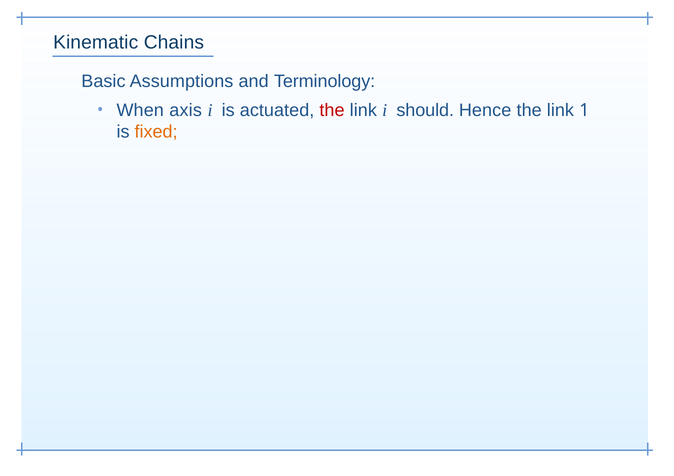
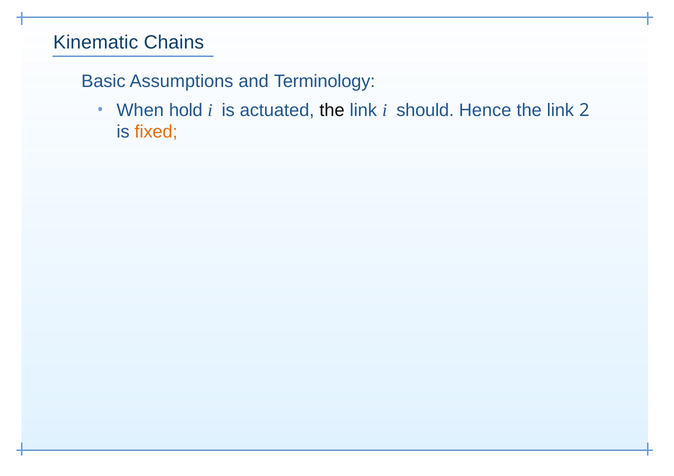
axis: axis -> hold (186, 110)
the colour: red -> black (332, 110)
1: 1 -> 2 (584, 110)
